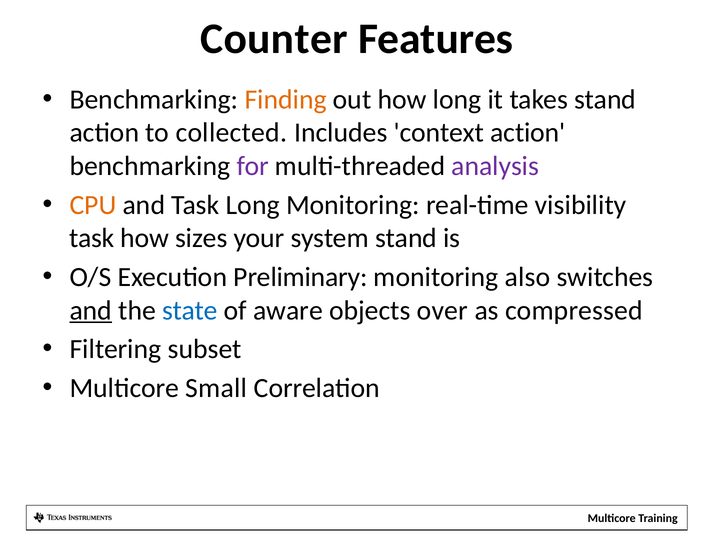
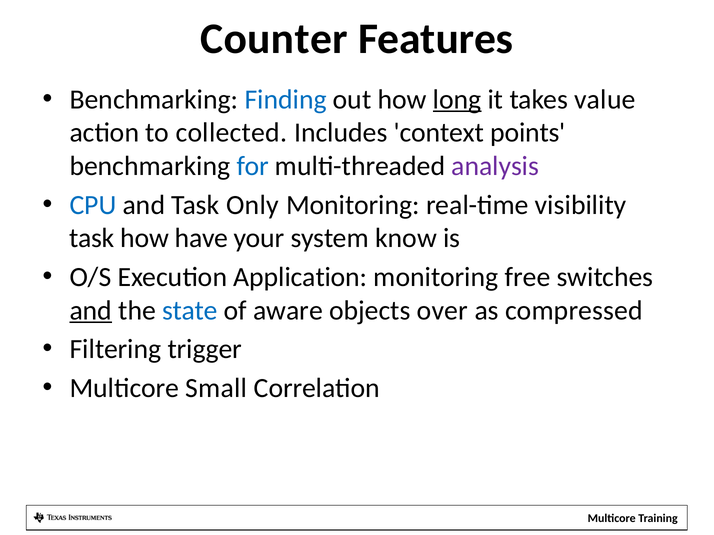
Finding colour: orange -> blue (286, 100)
long underline: none -> present (457, 100)
takes stand: stand -> value (605, 100)
context action: action -> points (528, 133)
for colour: purple -> blue (253, 166)
CPU colour: orange -> blue (93, 205)
Task Long: Long -> Only (253, 205)
sizes: sizes -> have (201, 238)
system stand: stand -> know (406, 238)
Preliminary: Preliminary -> Application (300, 277)
also: also -> free (527, 277)
subset: subset -> trigger (205, 350)
